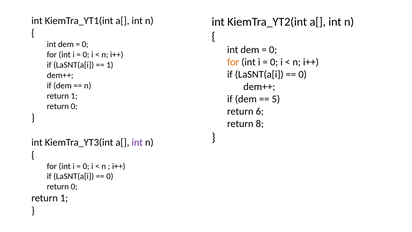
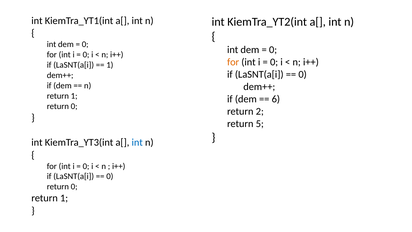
5: 5 -> 6 (276, 99)
6: 6 -> 2 (260, 111)
8: 8 -> 5 (260, 124)
int colour: purple -> blue (137, 142)
